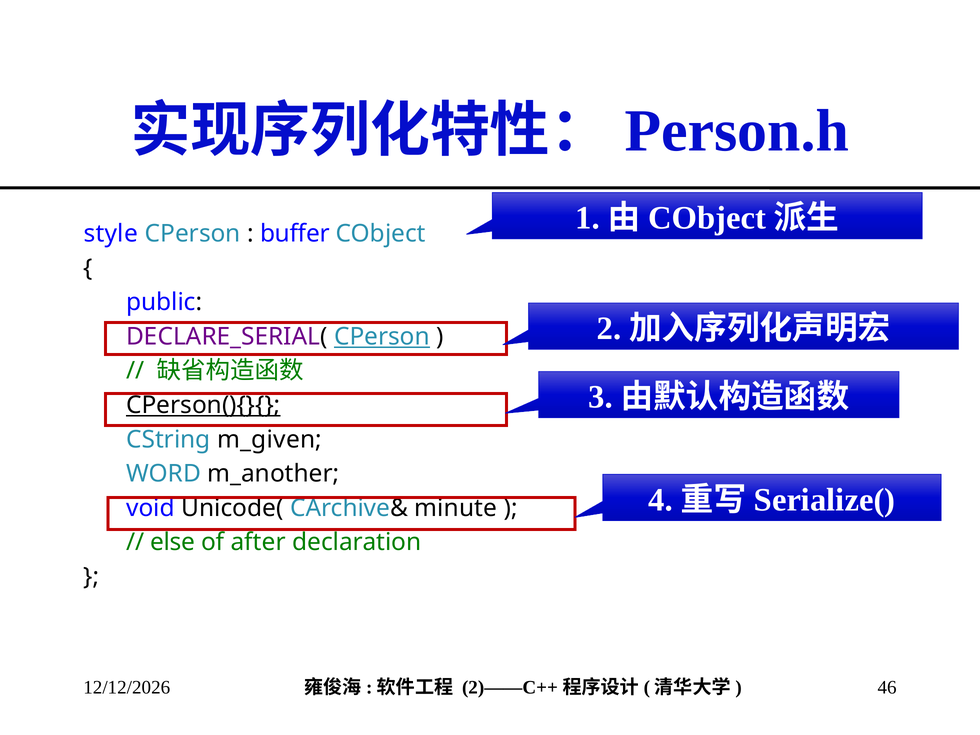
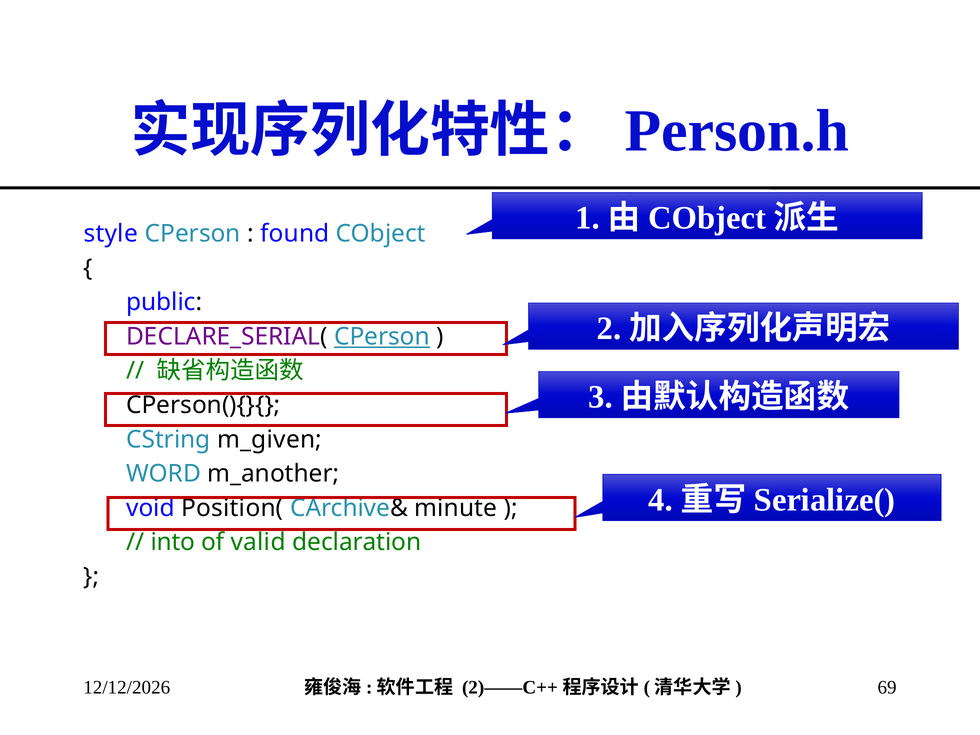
buffer: buffer -> found (295, 234)
CPerson(){}{ underline: present -> none (203, 405)
Unicode(: Unicode( -> Position( (232, 508)
else: else -> into (173, 542)
after: after -> valid (258, 542)
46: 46 -> 69 (887, 687)
